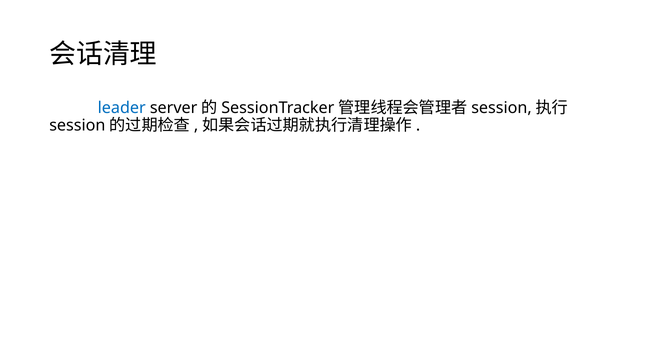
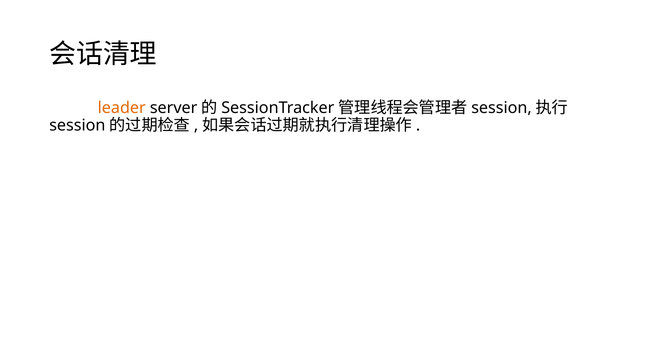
leader colour: blue -> orange (122, 108)
